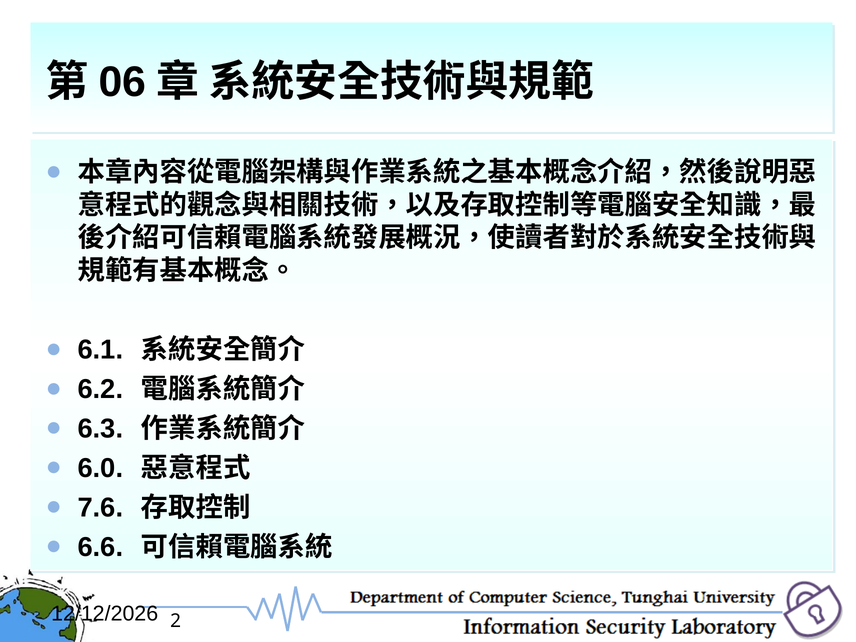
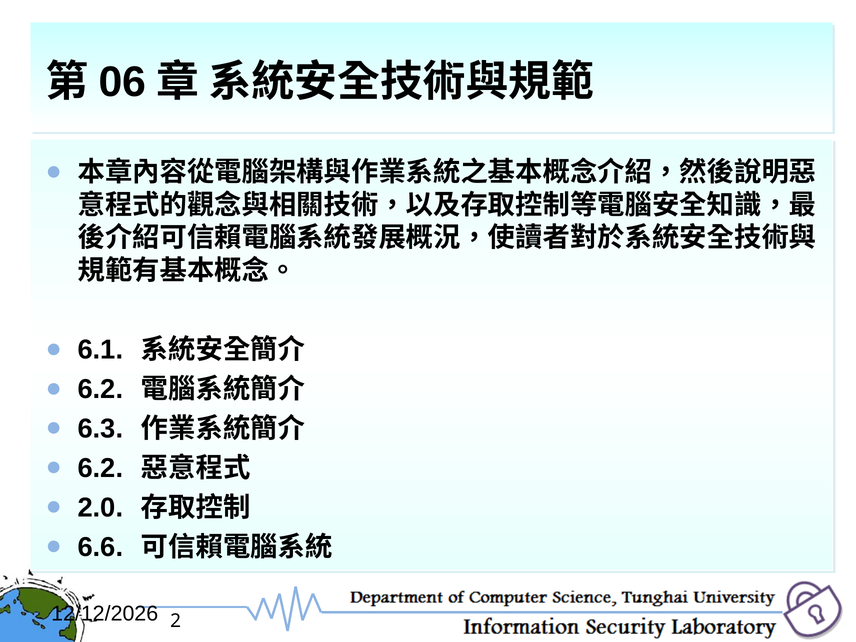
6.0: 6.0 -> 6.2 (100, 468)
7.6: 7.6 -> 2.0 (100, 508)
